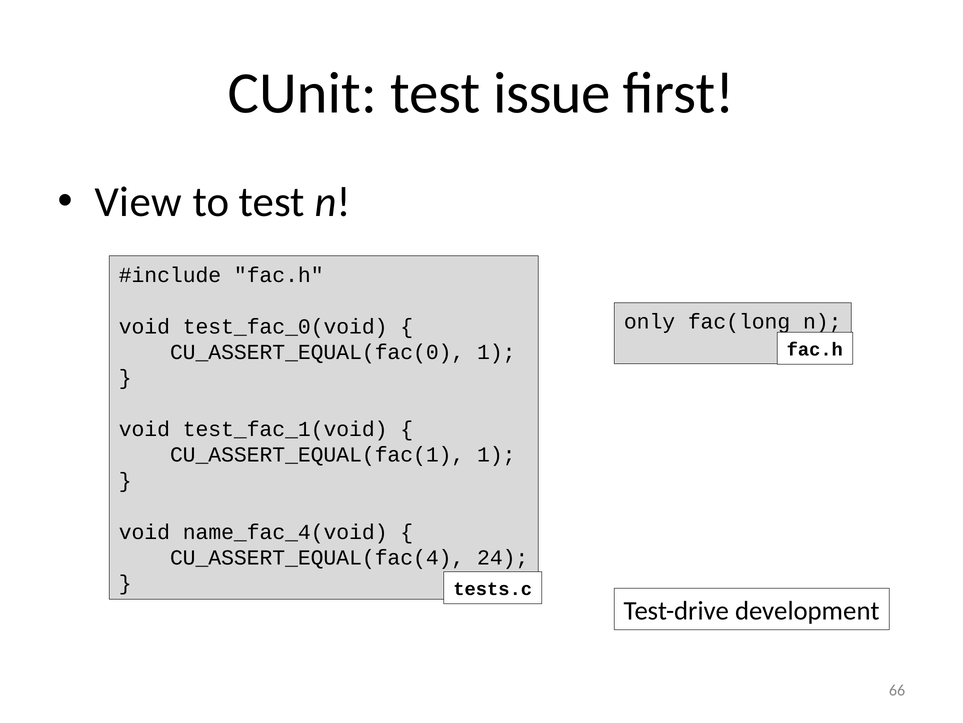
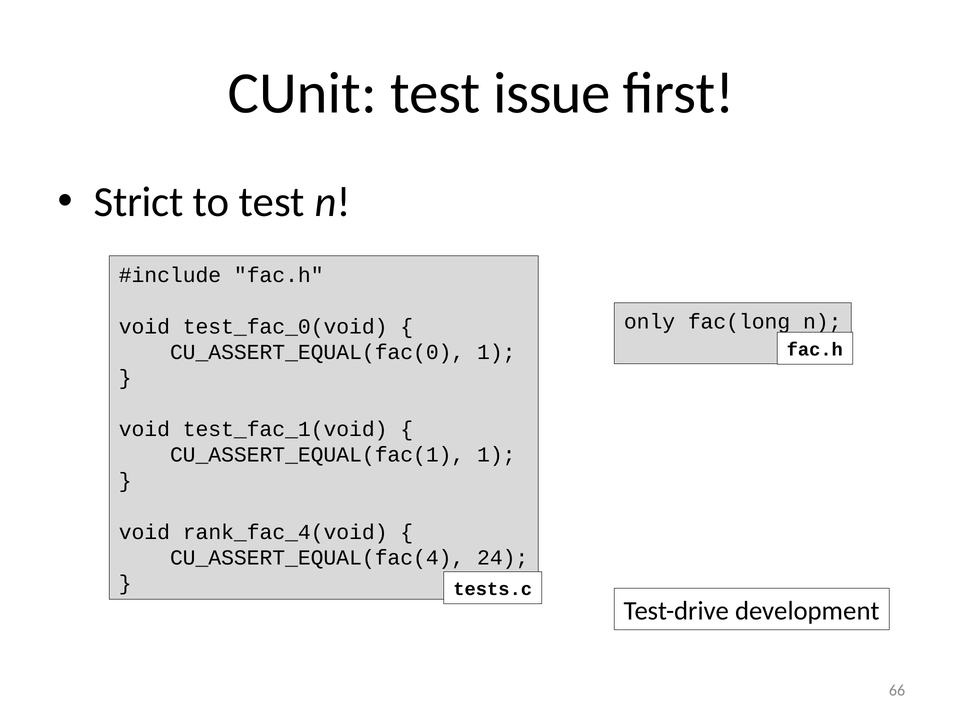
View: View -> Strict (139, 202)
name_fac_4(void: name_fac_4(void -> rank_fac_4(void (285, 531)
